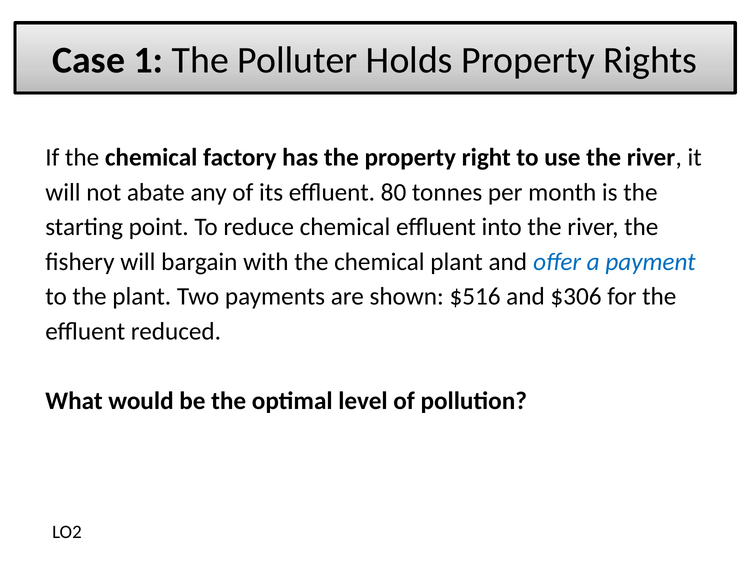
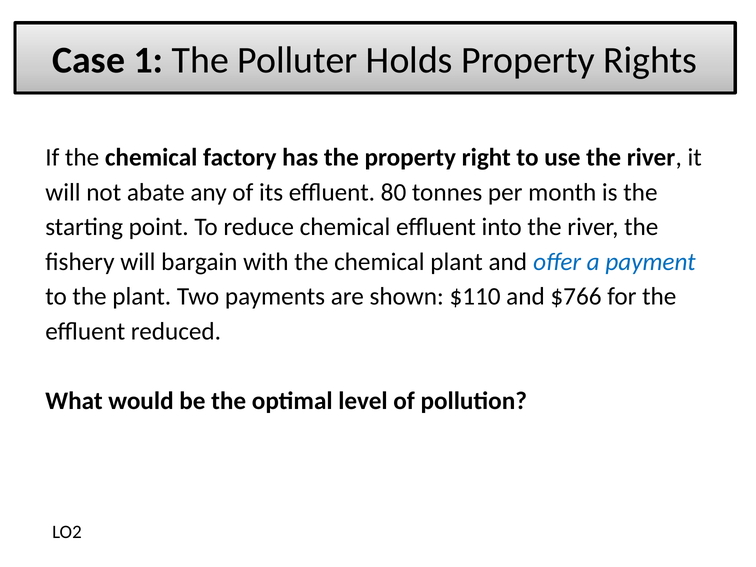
$516: $516 -> $110 (475, 297)
$306: $306 -> $766 (576, 297)
